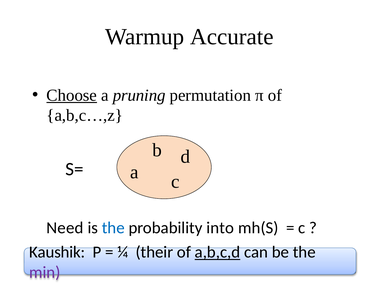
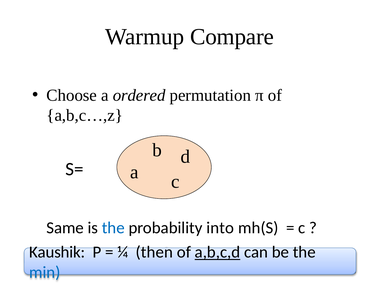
Accurate: Accurate -> Compare (232, 37)
Choose underline: present -> none (72, 95)
pruning: pruning -> ordered (139, 95)
Need: Need -> Same (65, 228)
their: their -> then (154, 252)
min colour: purple -> blue (45, 273)
